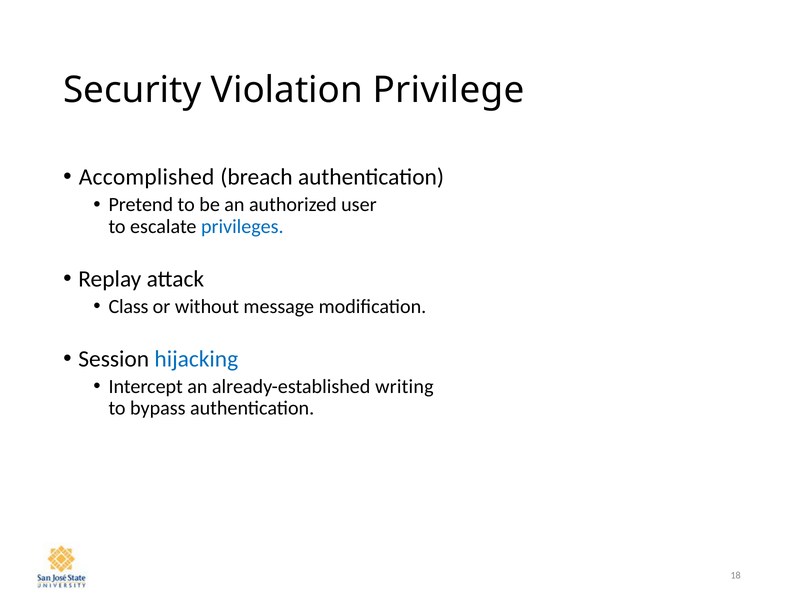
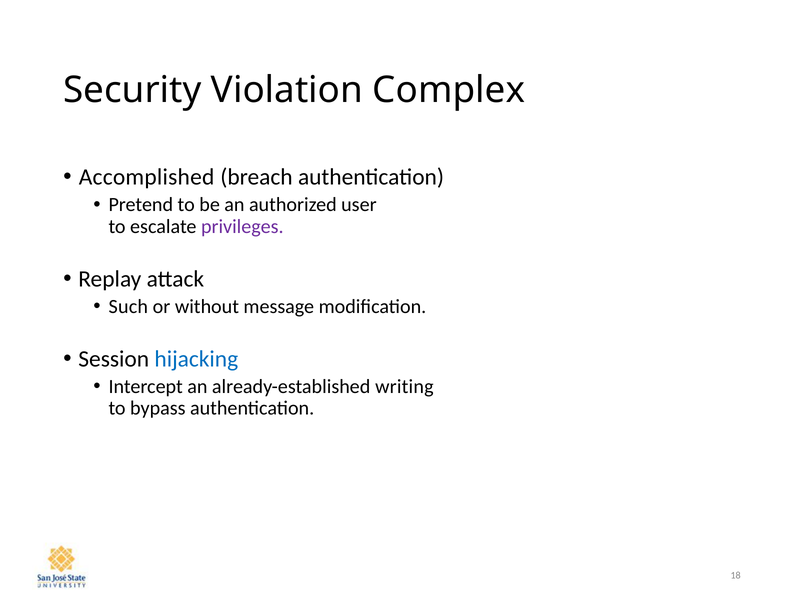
Privilege: Privilege -> Complex (449, 90)
privileges colour: blue -> purple (242, 226)
Class: Class -> Such (128, 307)
